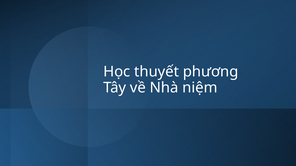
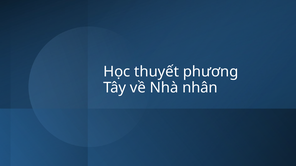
niệm: niệm -> nhân (200, 88)
